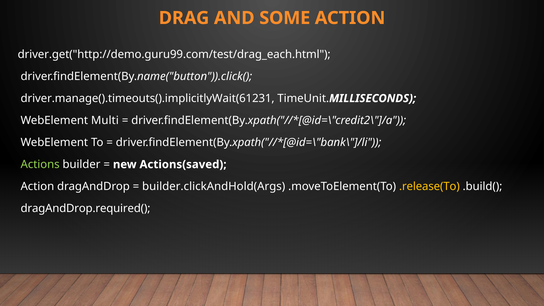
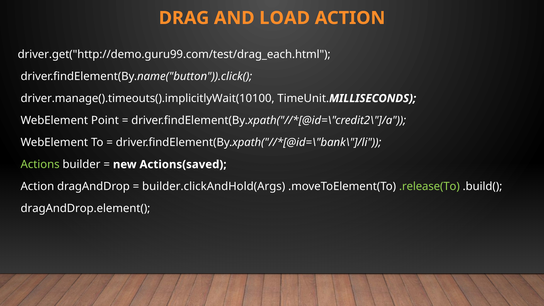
SOME: SOME -> LOAD (285, 18)
driver.manage().timeouts().implicitlyWait(61231: driver.manage().timeouts().implicitlyWait(61231 -> driver.manage().timeouts().implicitlyWait(10100 (148, 98)
Multi: Multi -> Point (105, 120)
.release(To colour: yellow -> light green (429, 186)
dragAndDrop.required(: dragAndDrop.required( -> dragAndDrop.element( (85, 208)
